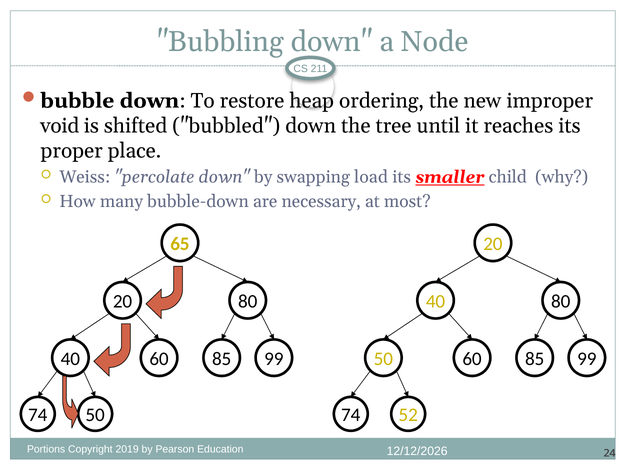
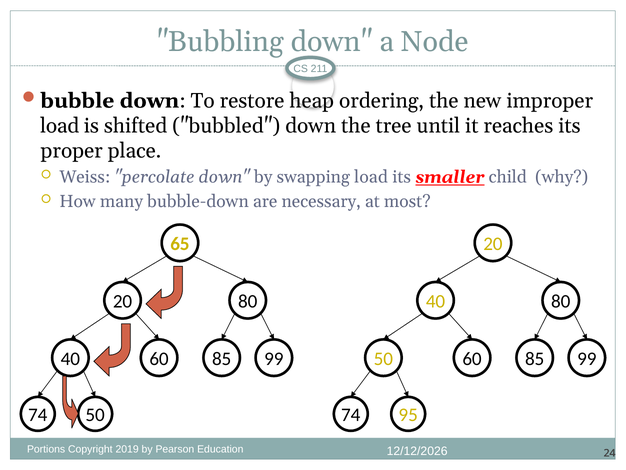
void: void -> load (60, 126)
52: 52 -> 95 (408, 415)
